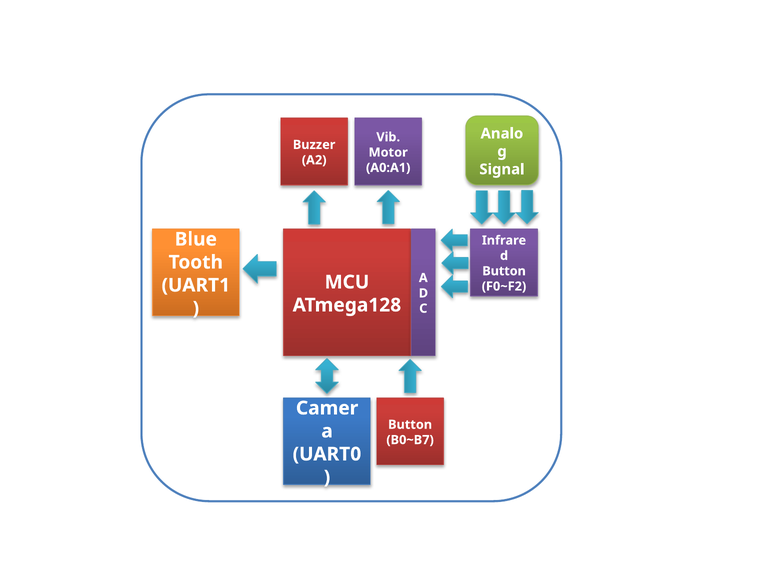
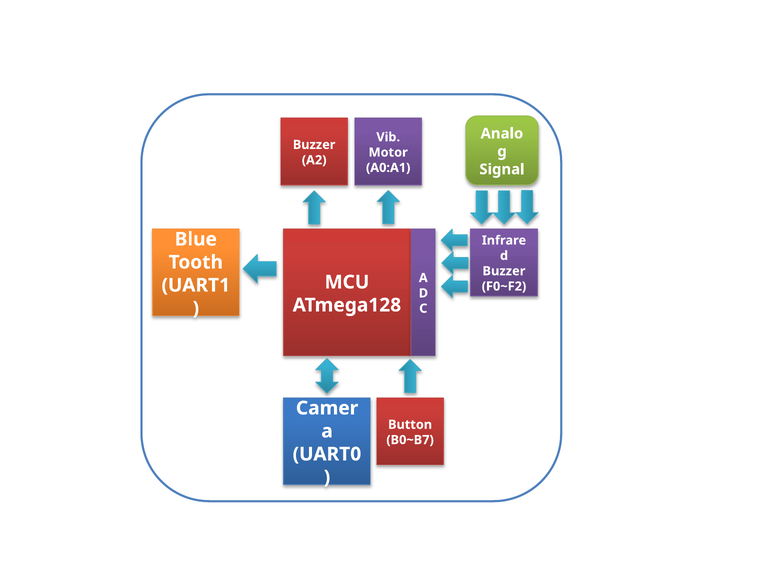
Button: Button -> Buzzer (504, 271)
